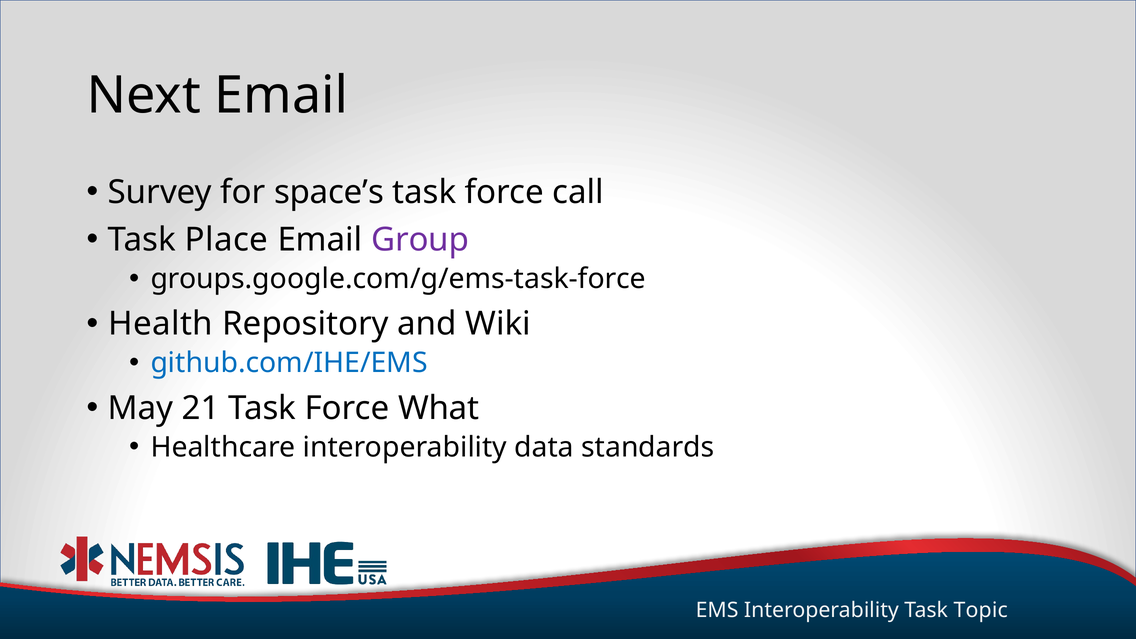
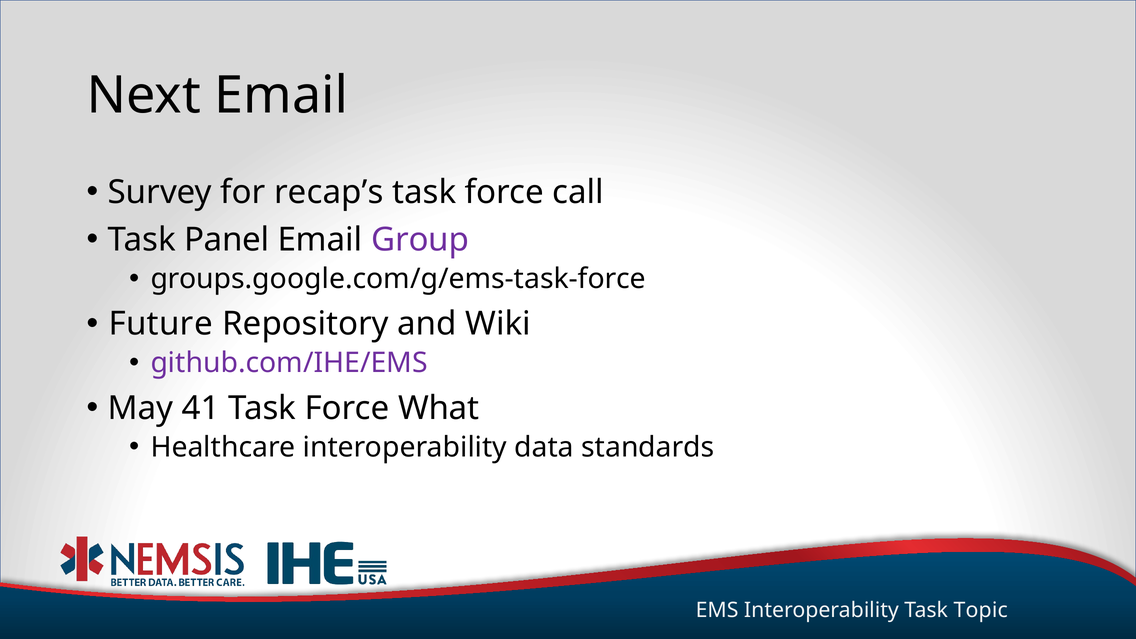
space’s: space’s -> recap’s (329, 192)
Place: Place -> Panel (227, 240)
Health: Health -> Future (161, 324)
github.com/IHE/EMS colour: blue -> purple (289, 363)
21: 21 -> 41 (201, 408)
